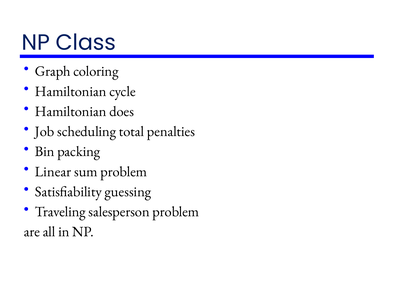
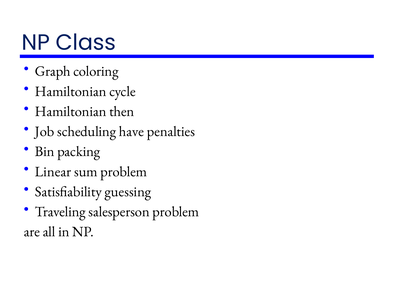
does: does -> then (122, 111)
total: total -> have (131, 131)
